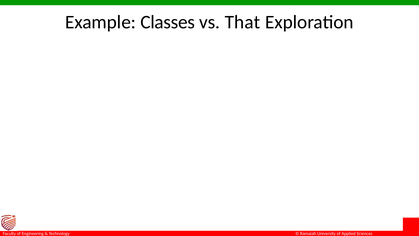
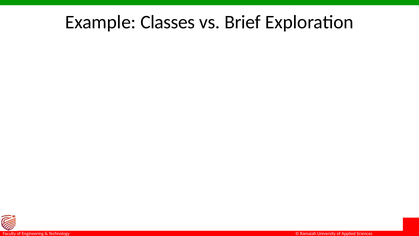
That: That -> Brief (243, 22)
